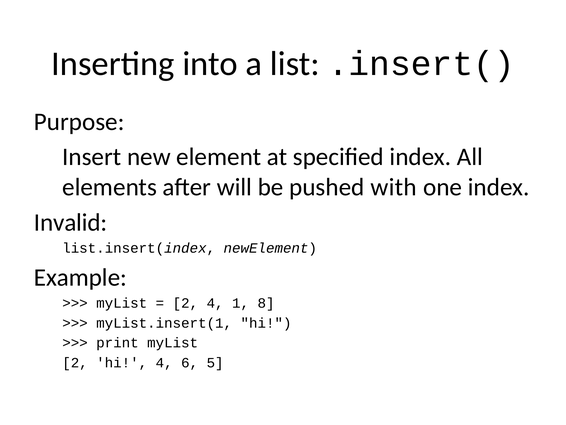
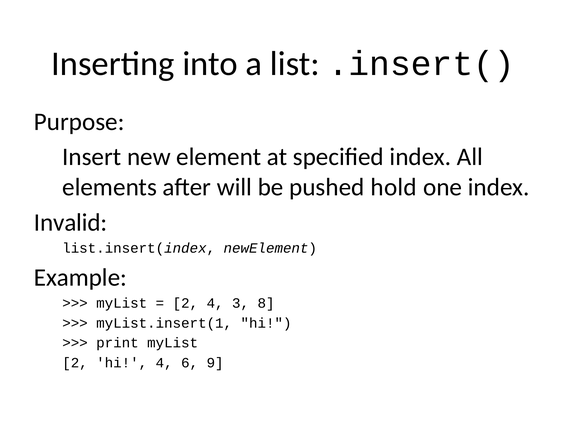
with: with -> hold (394, 187)
1: 1 -> 3 (241, 303)
5: 5 -> 9 (215, 362)
